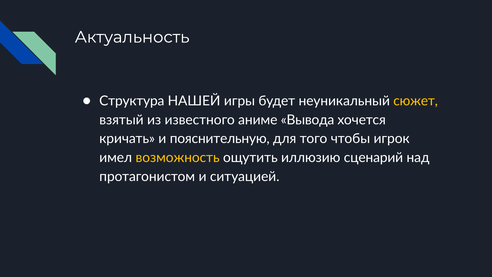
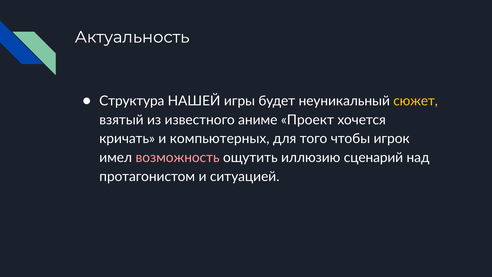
Вывода: Вывода -> Проект (307, 120)
пояснительную: пояснительную -> компьютерных (220, 139)
возможность colour: yellow -> pink (178, 157)
